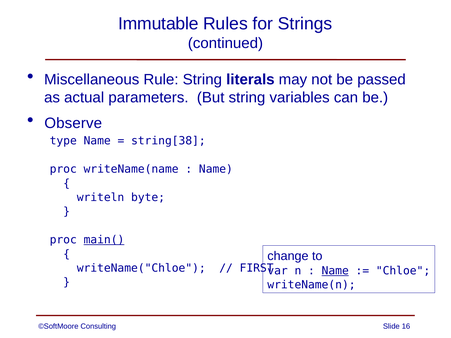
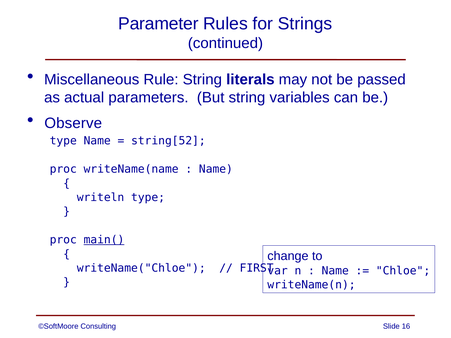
Immutable: Immutable -> Parameter (158, 24)
string[38: string[38 -> string[52 (168, 141)
writeln byte: byte -> type (148, 198)
Name underline: present -> none (335, 271)
